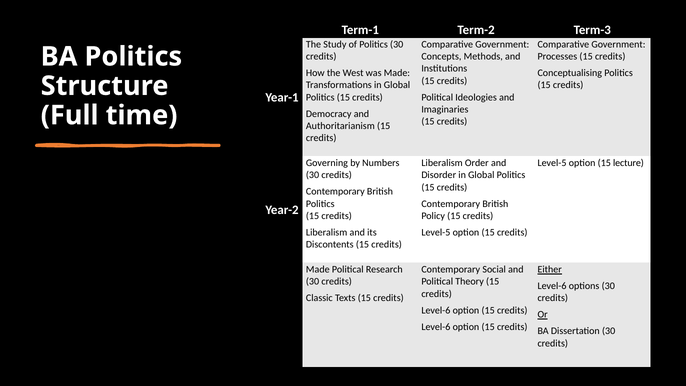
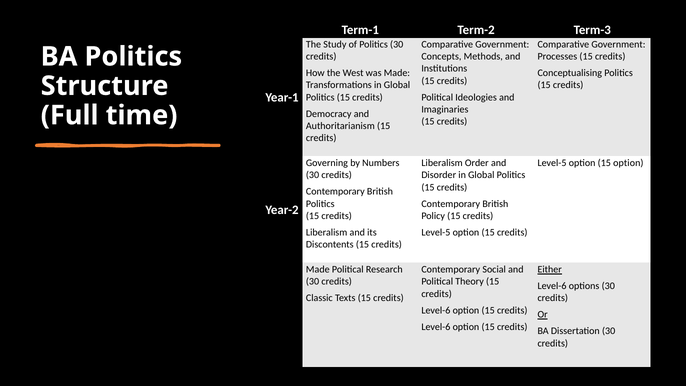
15 lecture: lecture -> option (628, 163)
